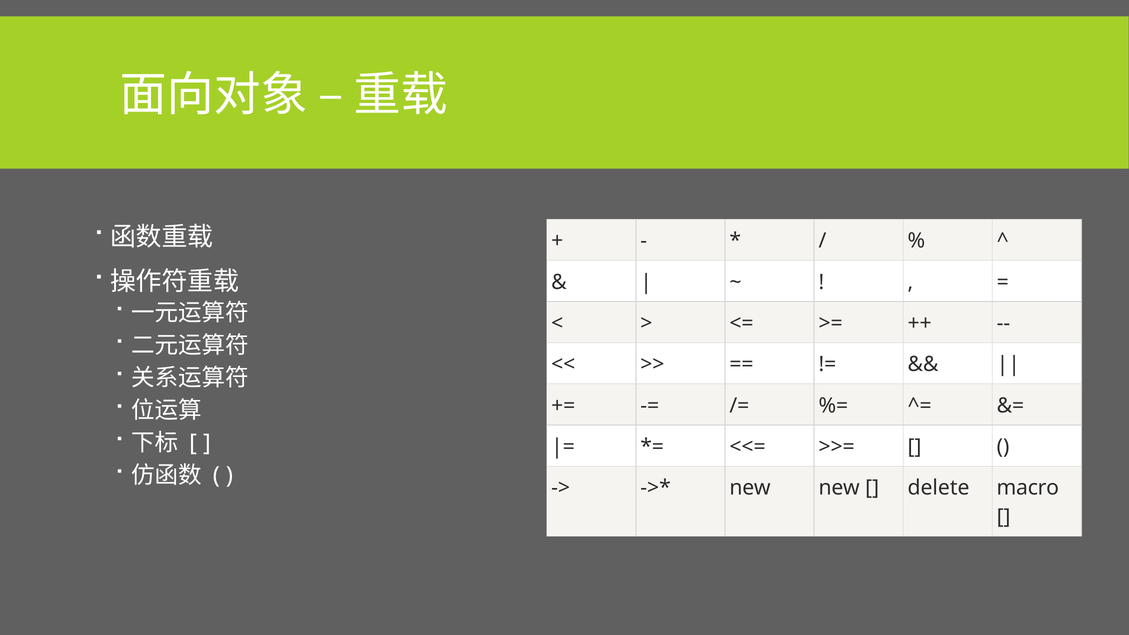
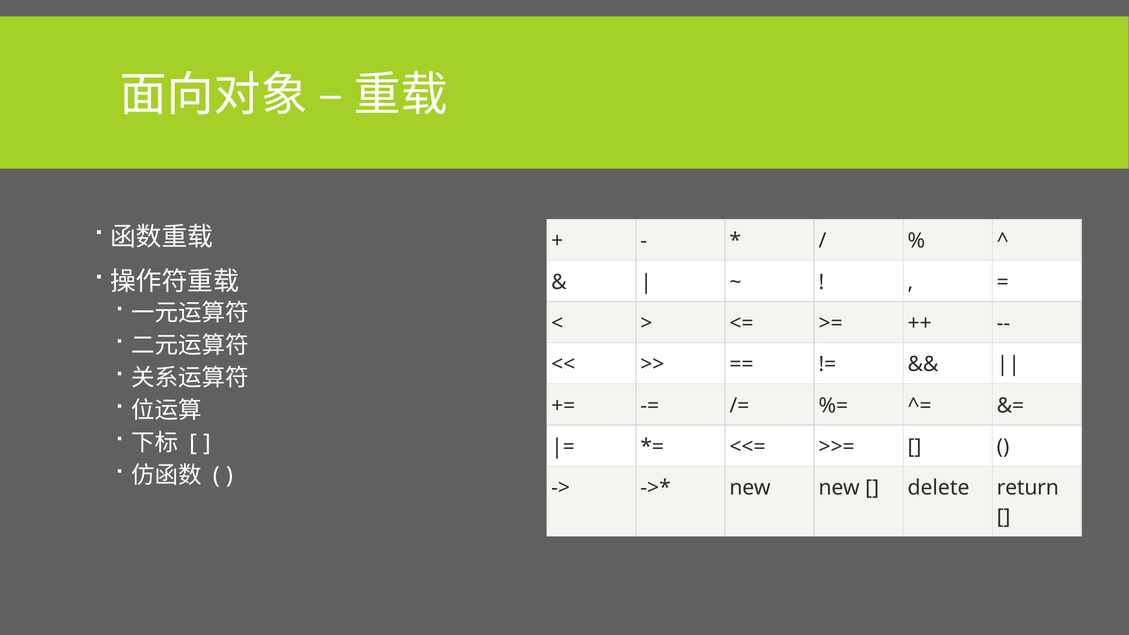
macro: macro -> return (1028, 488)
